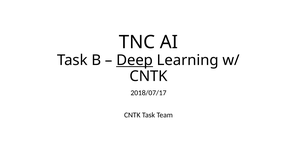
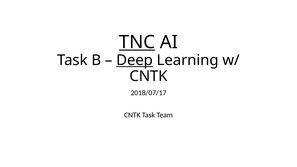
TNC underline: none -> present (137, 42)
